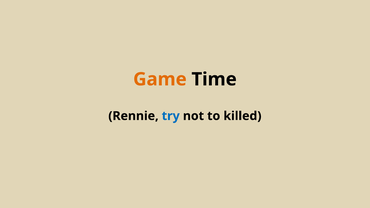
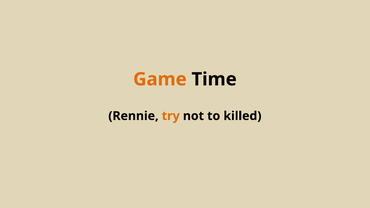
try colour: blue -> orange (171, 116)
